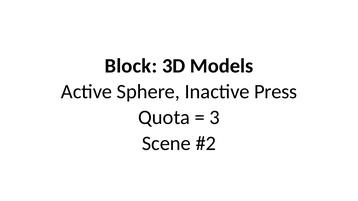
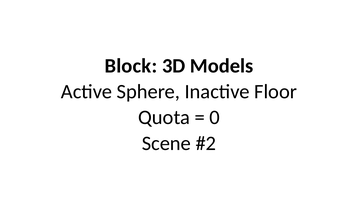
Press: Press -> Floor (276, 92)
3: 3 -> 0 (215, 118)
